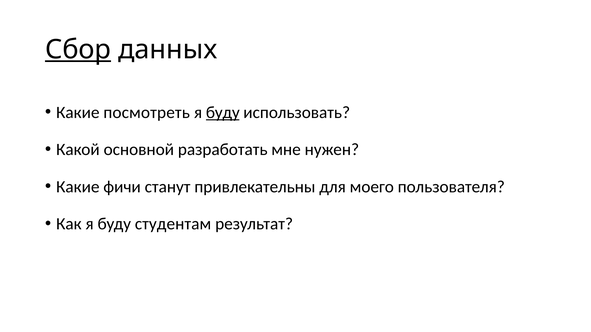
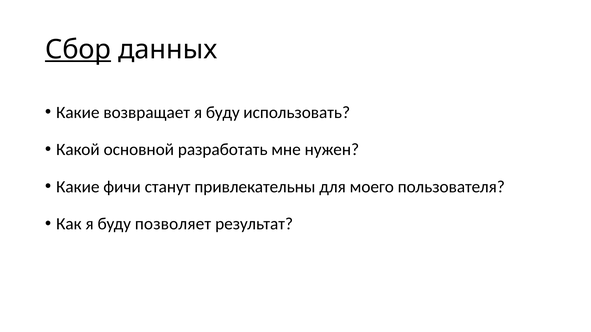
посмотреть: посмотреть -> возвращает (147, 113)
буду underline: present -> none (223, 113)
студентам: студентам -> позволяет (173, 224)
